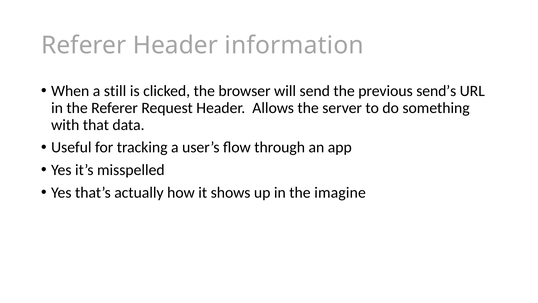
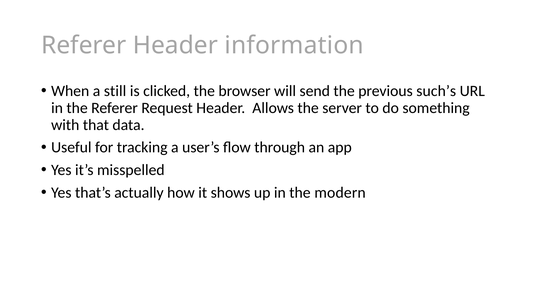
send’s: send’s -> such’s (436, 91)
imagine: imagine -> modern (340, 192)
